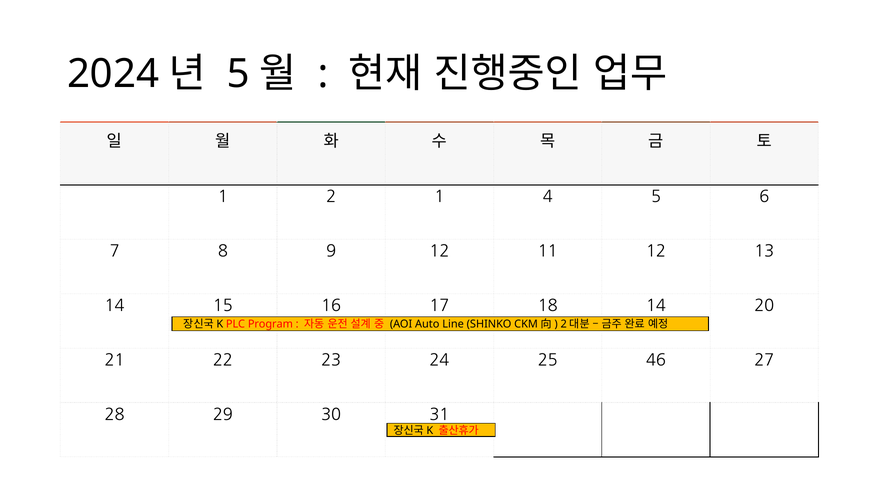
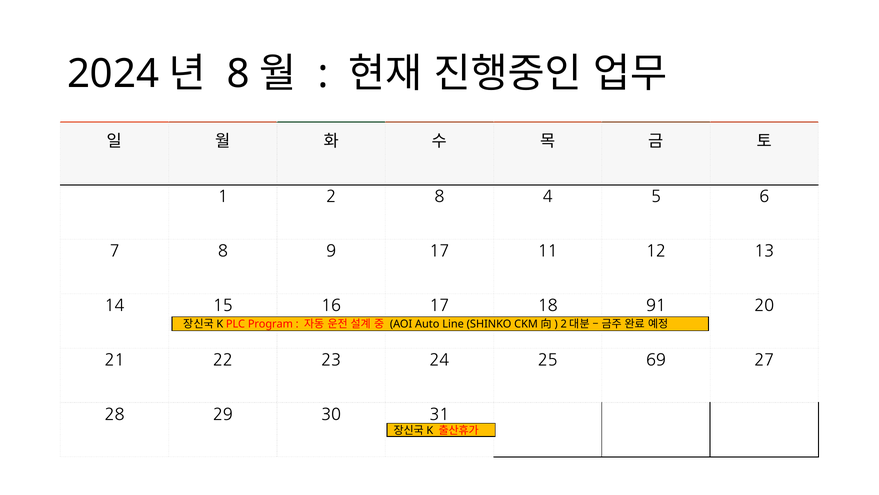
5: 5 -> 8 (238, 74)
2 1: 1 -> 8 (439, 197)
9 12: 12 -> 17 (439, 251)
18 14: 14 -> 91 (656, 305)
46: 46 -> 69 (656, 360)
